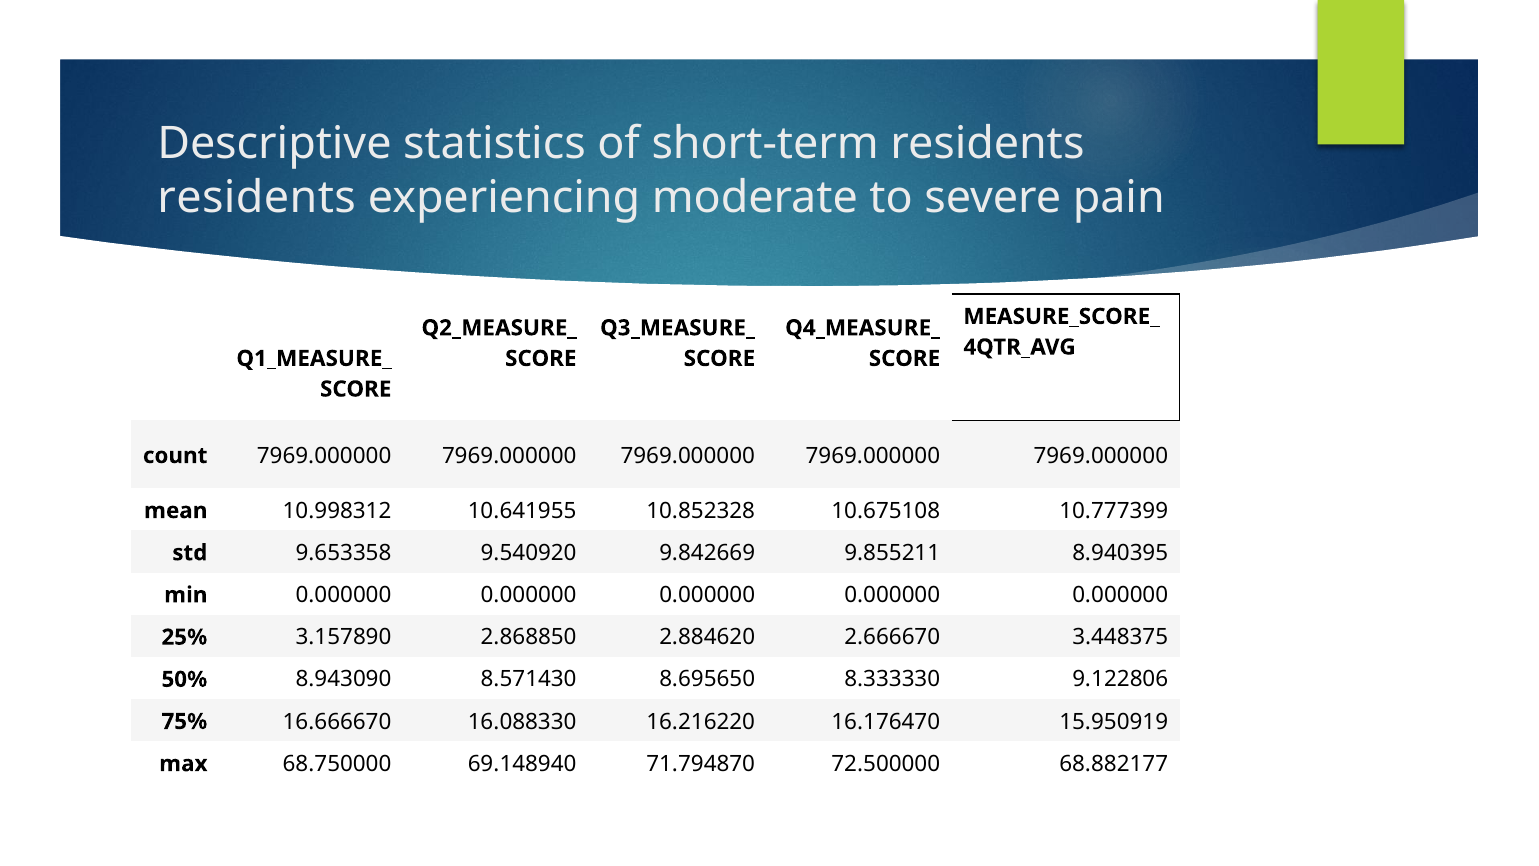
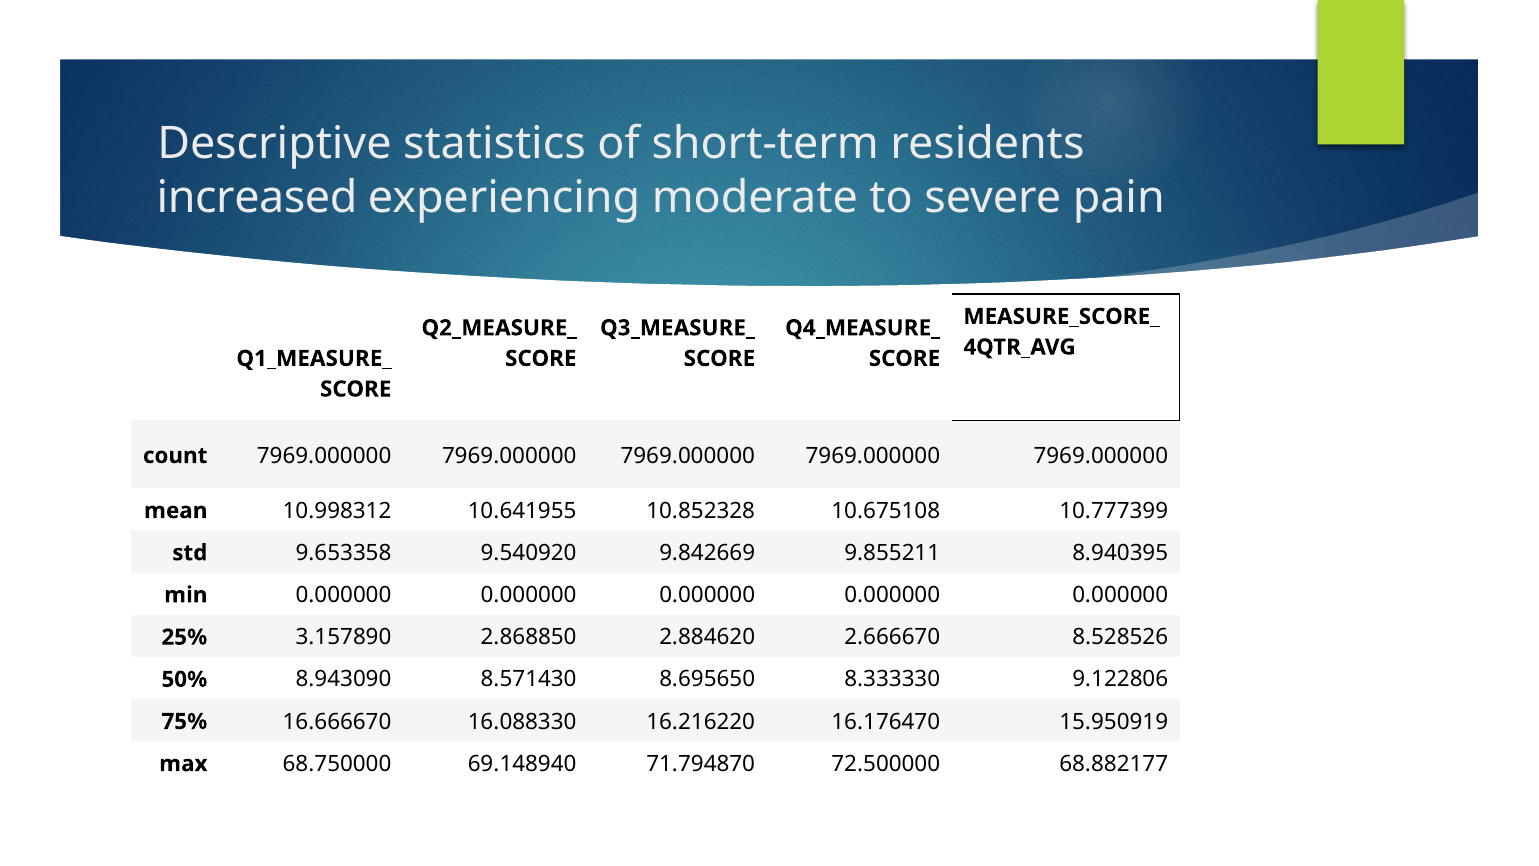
residents: residents -> increased (257, 198)
3.448375: 3.448375 -> 8.528526 (1120, 637)
